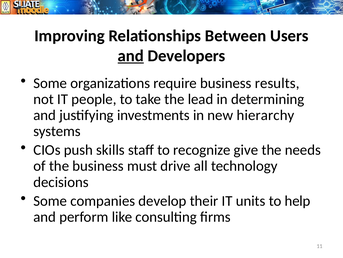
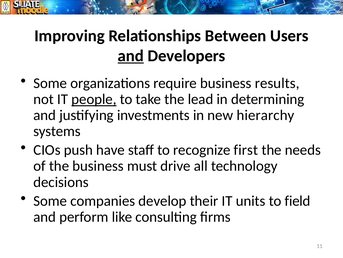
people underline: none -> present (94, 99)
skills: skills -> have (111, 150)
give: give -> first (246, 150)
help: help -> field (298, 200)
